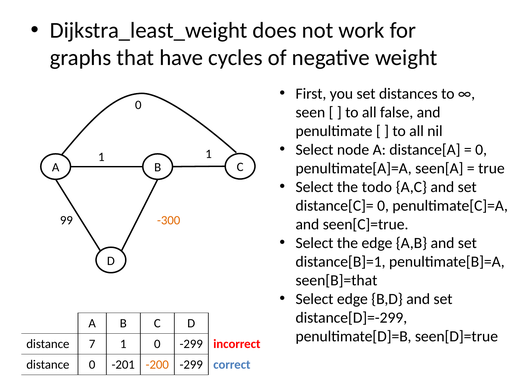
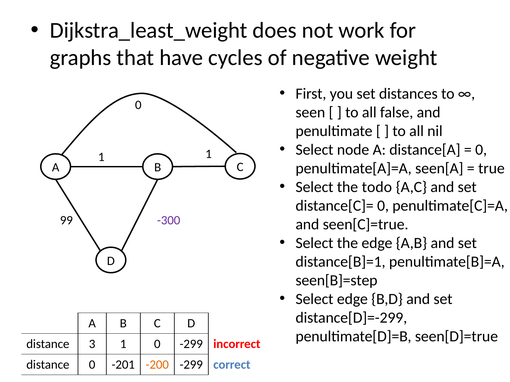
-300 colour: orange -> purple (169, 221)
seen[B]=that: seen[B]=that -> seen[B]=step (337, 281)
7: 7 -> 3 (92, 344)
